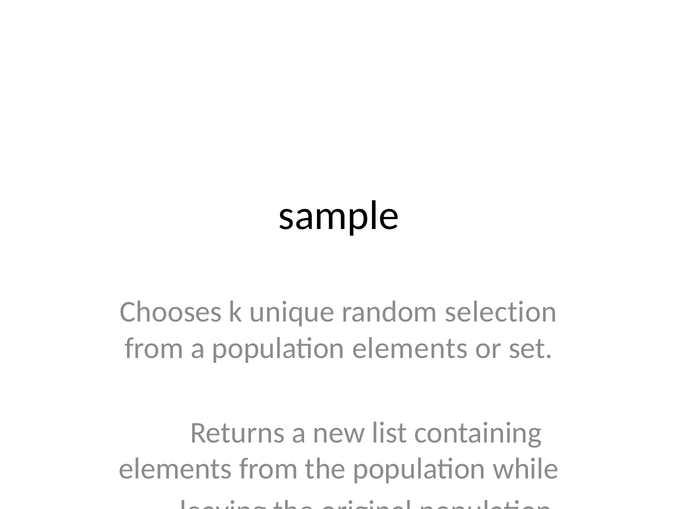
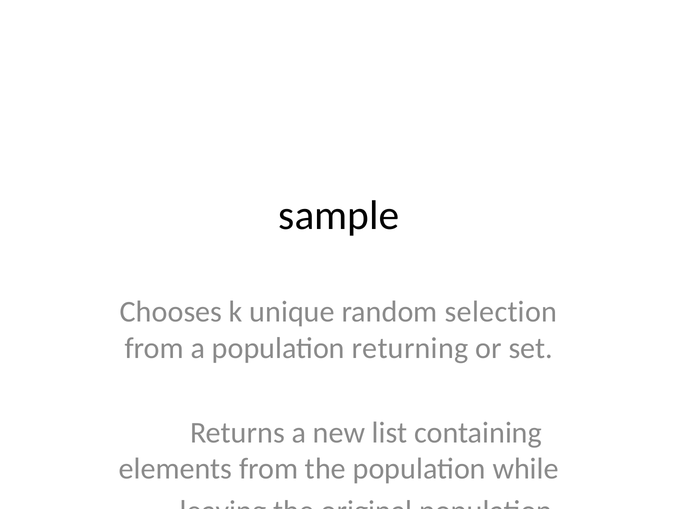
population elements: elements -> returning (410, 348)
